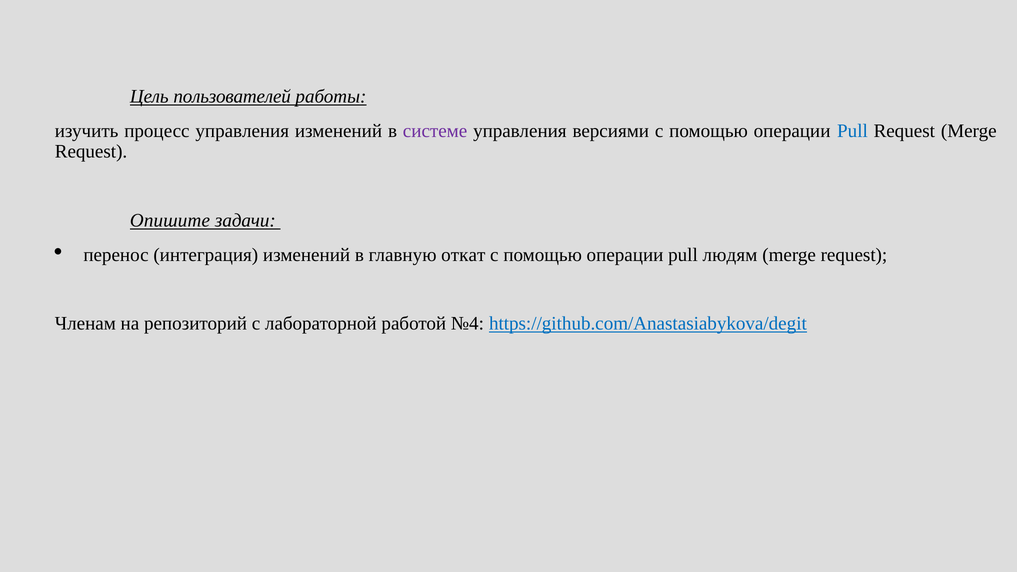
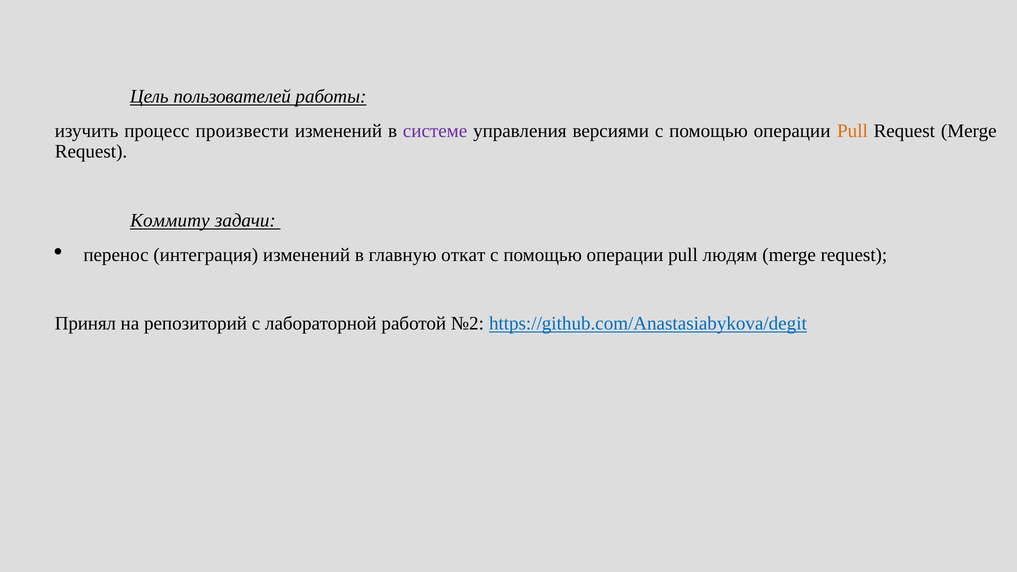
процесс управления: управления -> произвести (242, 131)
Pull colour: blue -> orange (852, 131)
Опишите: Опишите -> Коммиту (170, 220)
Членам: Членам -> Принял (85, 324)
№4: №4 -> №2 (467, 324)
